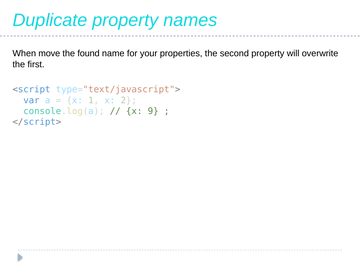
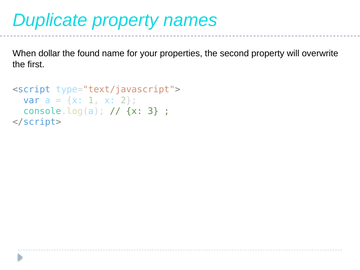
move: move -> dollar (49, 54)
9: 9 -> 3 (153, 111)
